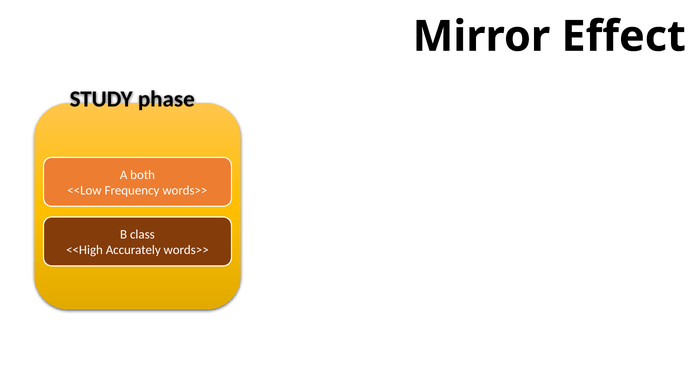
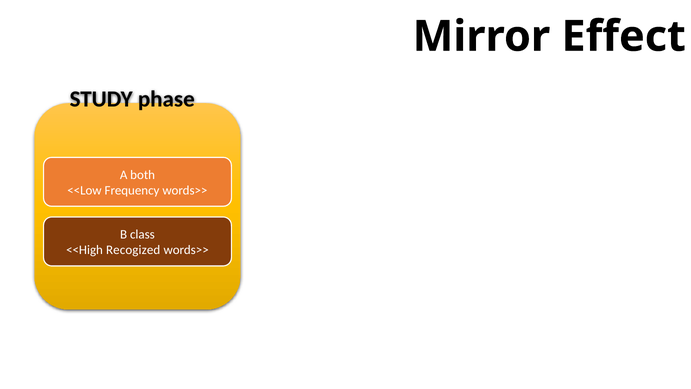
Accurately: Accurately -> Recogized (133, 250)
